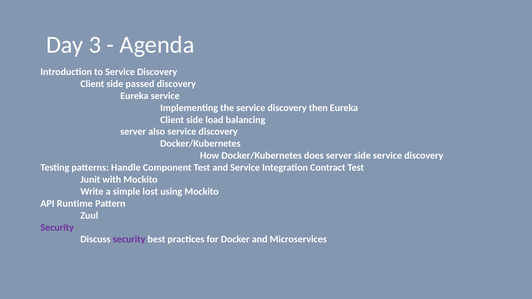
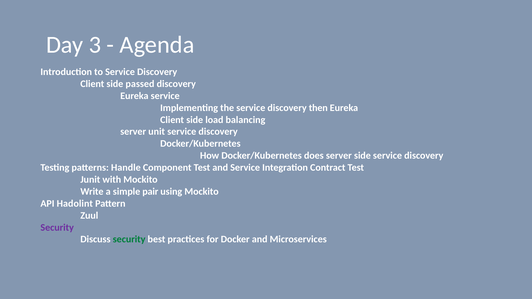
also: also -> unit (157, 132)
lost: lost -> pair (150, 192)
Runtime: Runtime -> Hadolint (75, 204)
security colour: purple -> green (129, 240)
